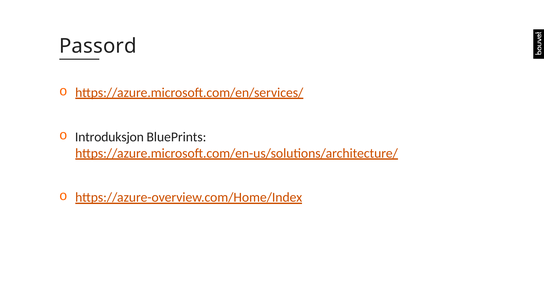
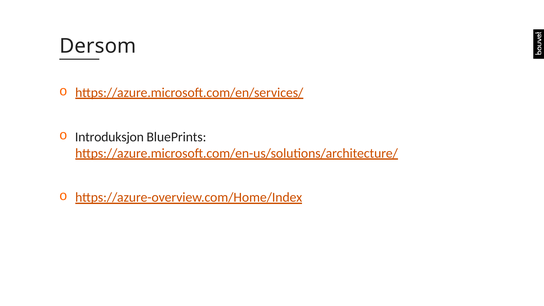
Passord: Passord -> Dersom (98, 46)
